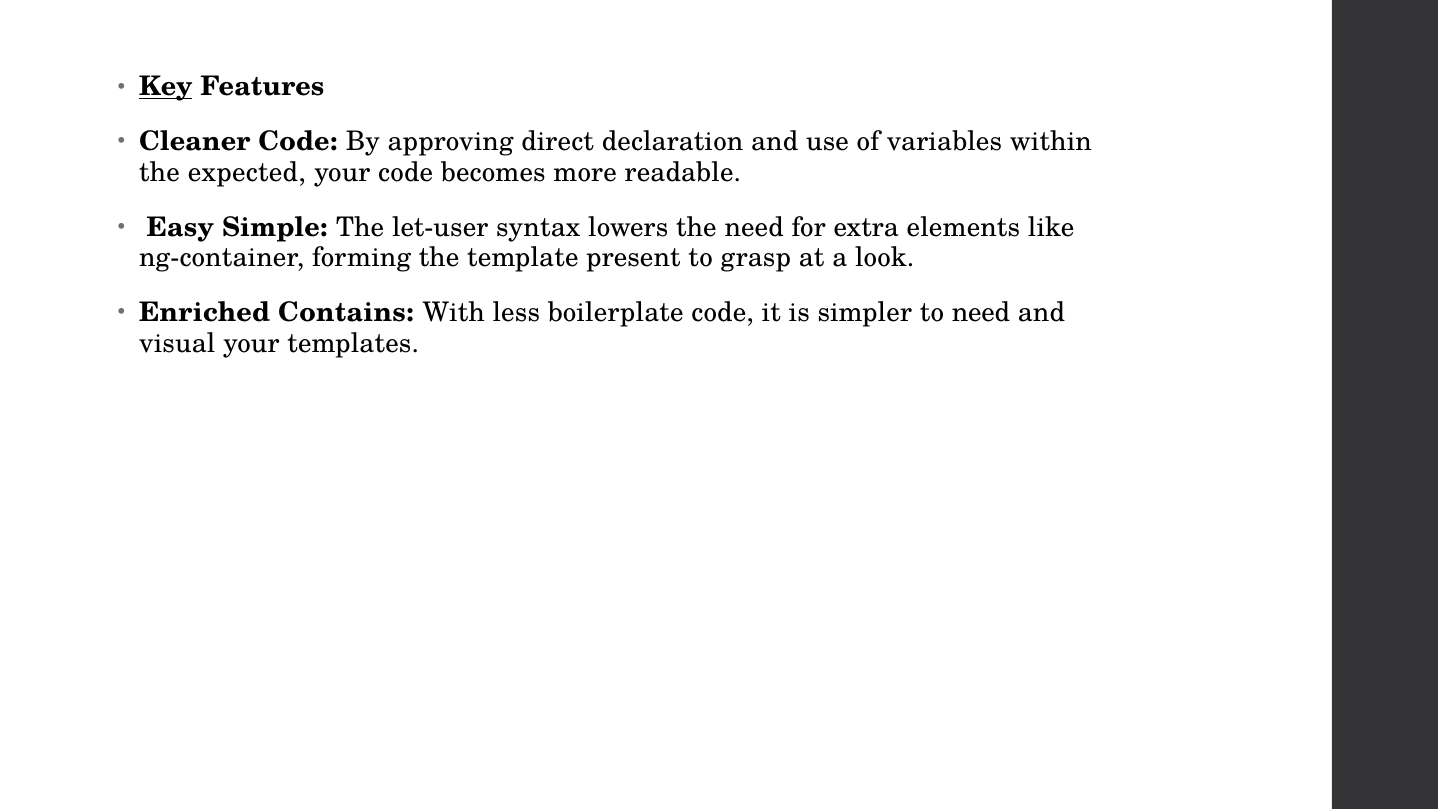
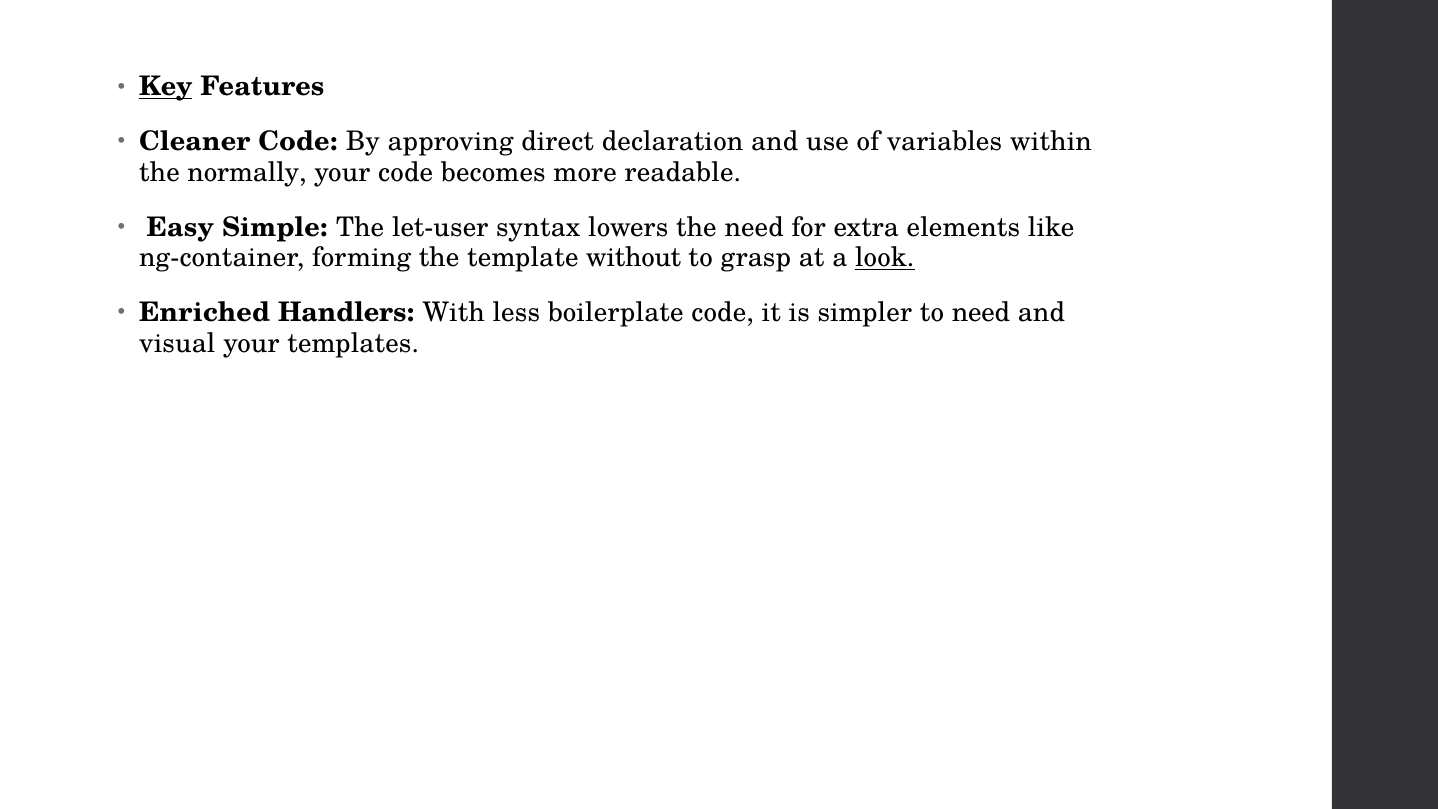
expected: expected -> normally (247, 172)
present: present -> without (634, 258)
look underline: none -> present (885, 258)
Contains: Contains -> Handlers (346, 313)
